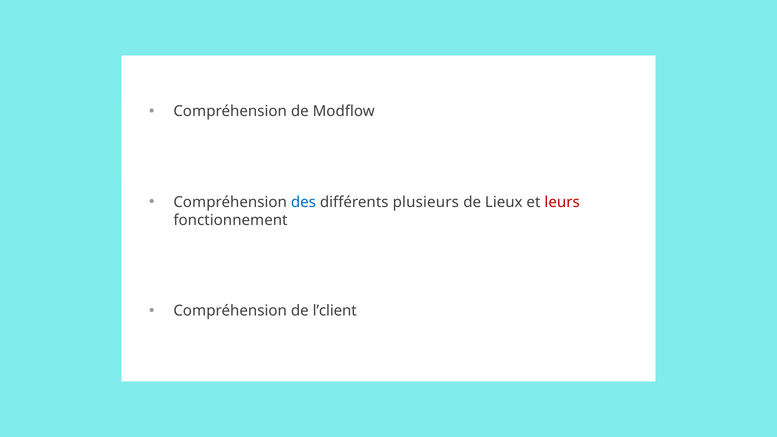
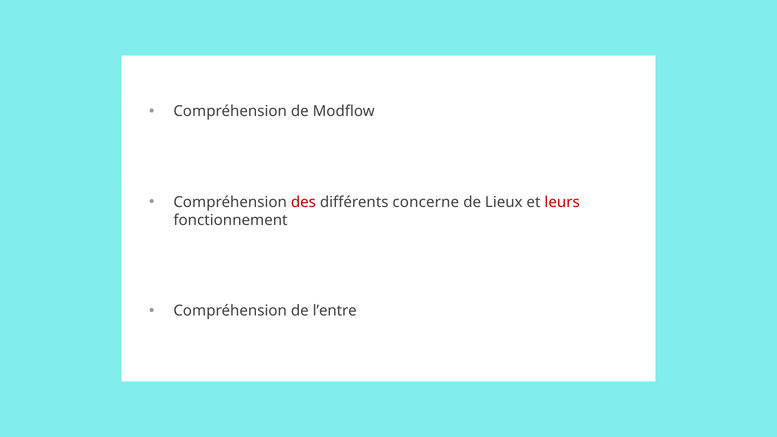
des colour: blue -> red (303, 202)
plusieurs: plusieurs -> concerne (426, 202)
l’client: l’client -> l’entre (335, 311)
